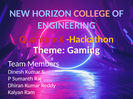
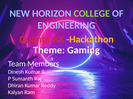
COLLEGE colour: pink -> light green (92, 14)
